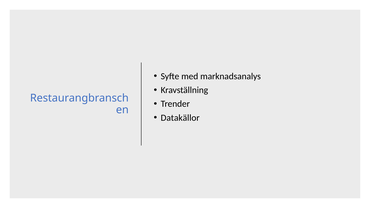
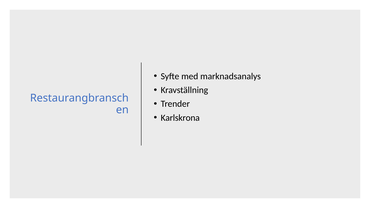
Datakällor: Datakällor -> Karlskrona (180, 118)
